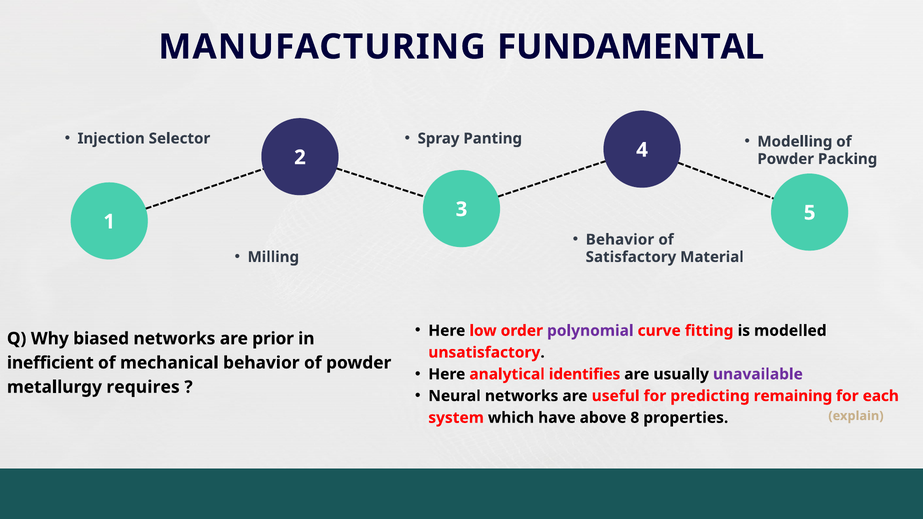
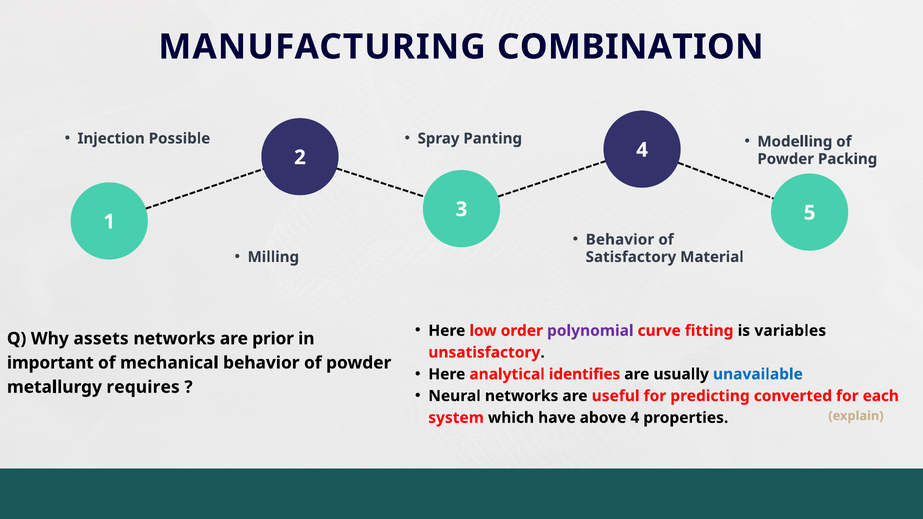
FUNDAMENTAL: FUNDAMENTAL -> COMBINATION (630, 47)
Selector: Selector -> Possible (179, 139)
modelled: modelled -> variables (790, 331)
biased: biased -> assets (101, 339)
inefficient: inefficient -> important (50, 363)
unavailable colour: purple -> blue (758, 374)
remaining: remaining -> converted (793, 396)
above 8: 8 -> 4 (635, 418)
